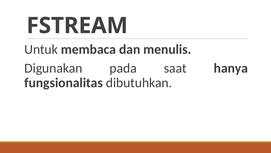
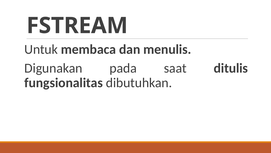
hanya: hanya -> ditulis (231, 68)
